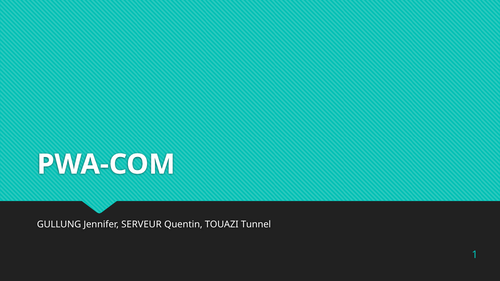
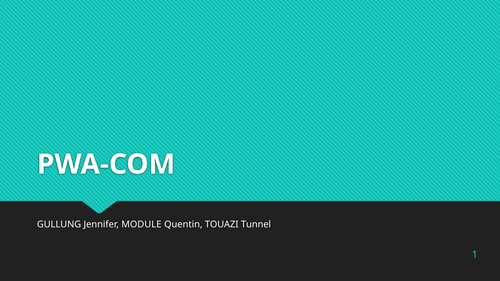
SERVEUR: SERVEUR -> MODULE (141, 225)
